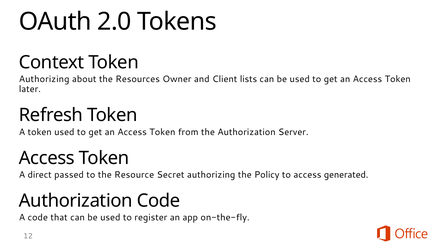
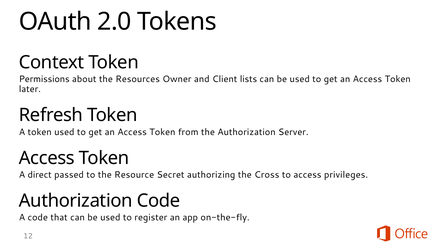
Authorizing: Authorizing -> Permissions (44, 79)
Policy: Policy -> Cross (267, 175)
generated: generated -> privileges (346, 175)
